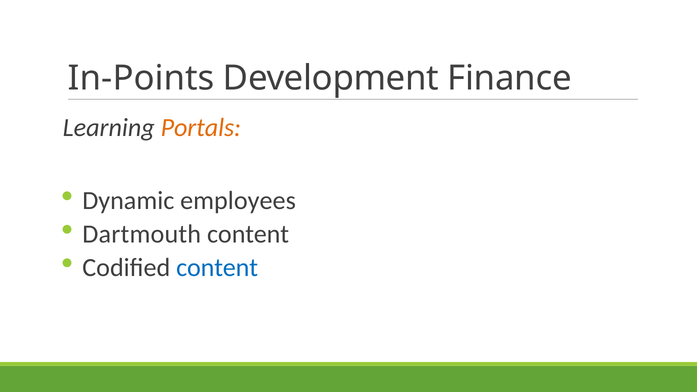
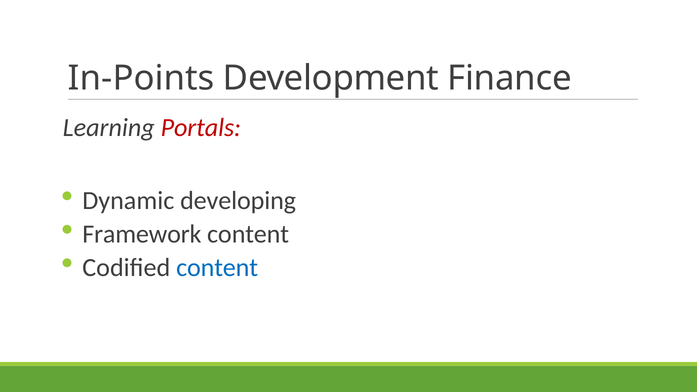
Portals colour: orange -> red (201, 128)
employees: employees -> developing (238, 201)
Dartmouth: Dartmouth -> Framework (142, 234)
